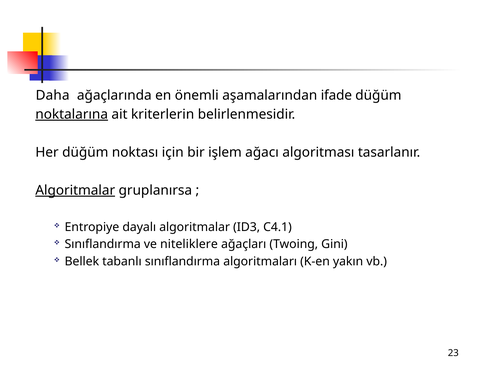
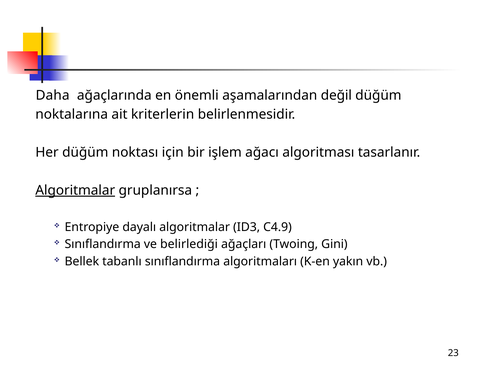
ifade: ifade -> değil (336, 95)
noktalarına underline: present -> none (72, 114)
C4.1: C4.1 -> C4.9 (277, 227)
niteliklere: niteliklere -> belirlediği (189, 244)
